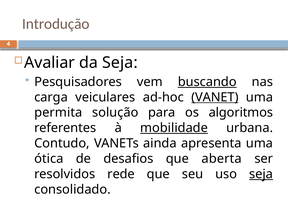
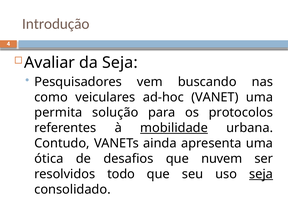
buscando underline: present -> none (207, 82)
carga: carga -> como (51, 97)
VANET underline: present -> none (215, 97)
algoritmos: algoritmos -> protocolos (241, 113)
aberta: aberta -> nuvem (222, 159)
rede: rede -> todo (121, 174)
